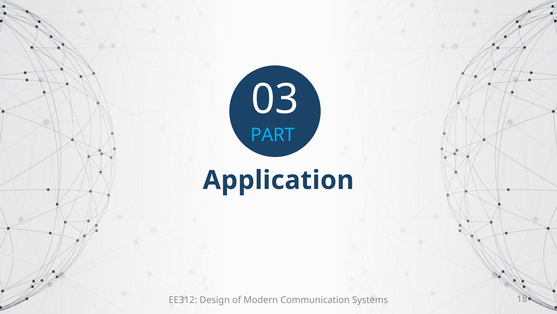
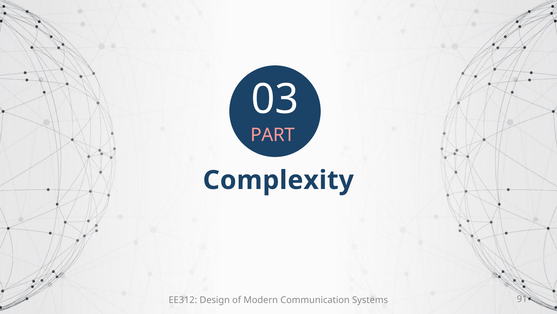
PART colour: light blue -> pink (273, 135)
Application: Application -> Complexity (278, 180)
18: 18 -> 91 (522, 299)
